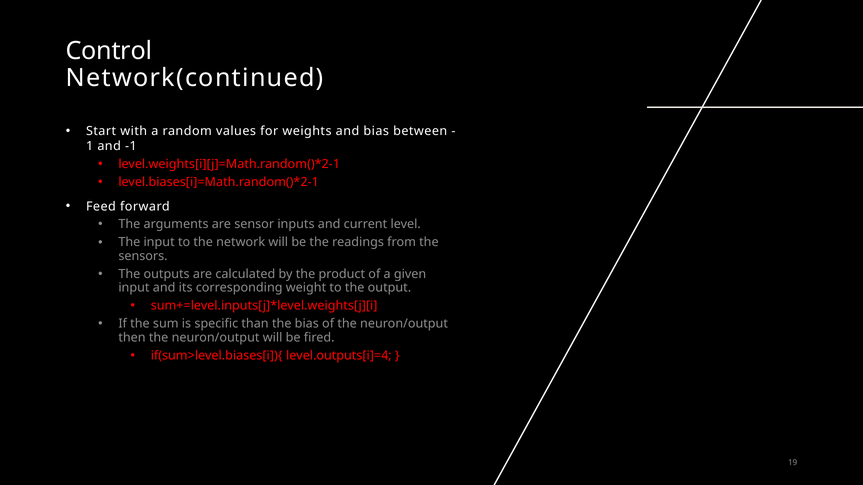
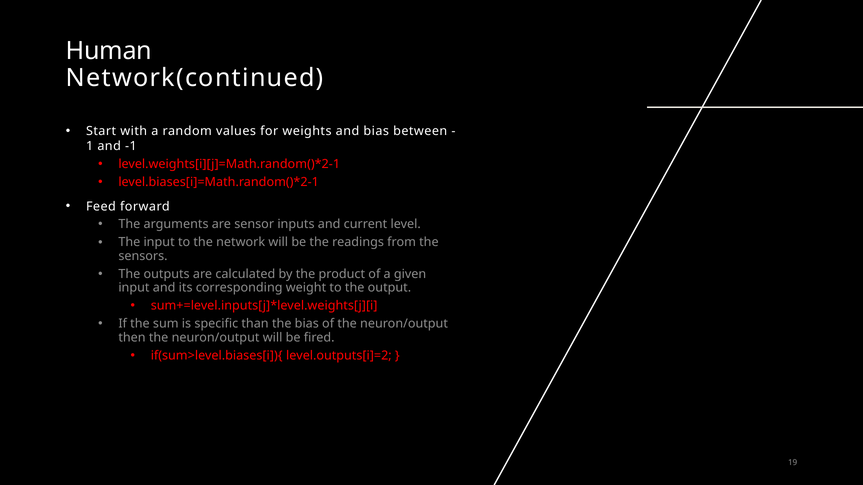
Control: Control -> Human (109, 51)
level.outputs[i]=4: level.outputs[i]=4 -> level.outputs[i]=2 (339, 356)
